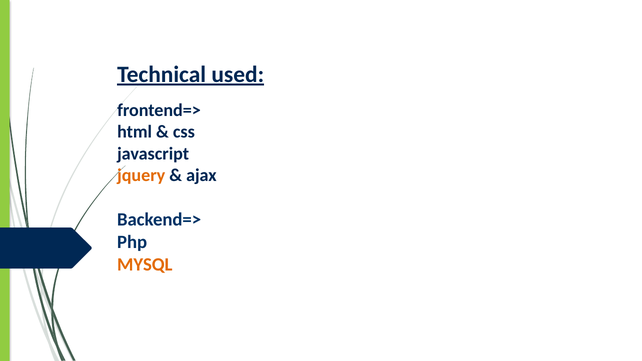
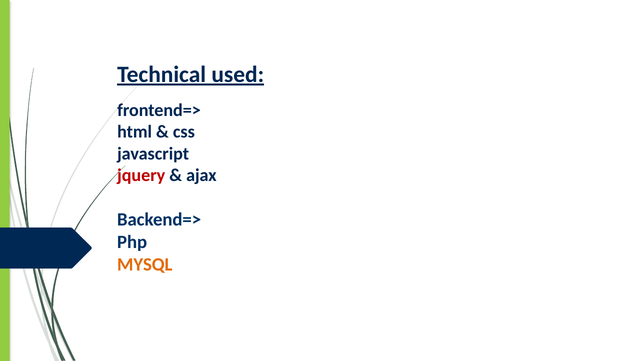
jquery colour: orange -> red (141, 175)
